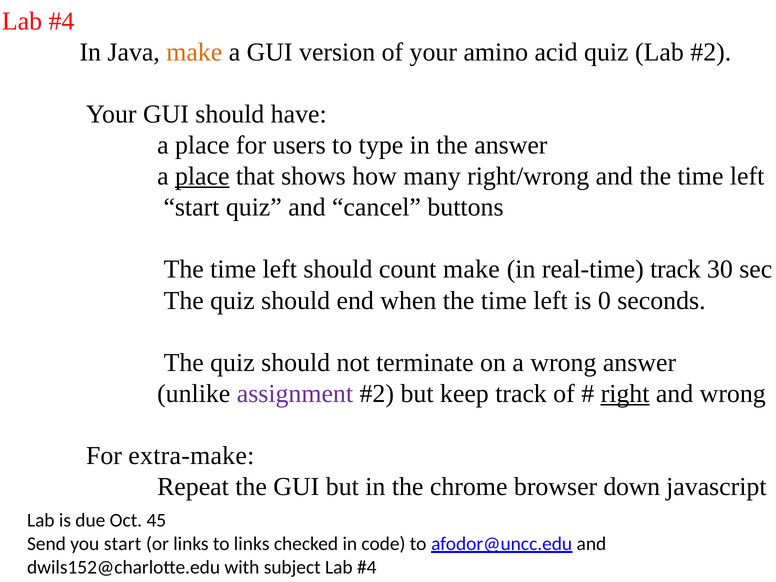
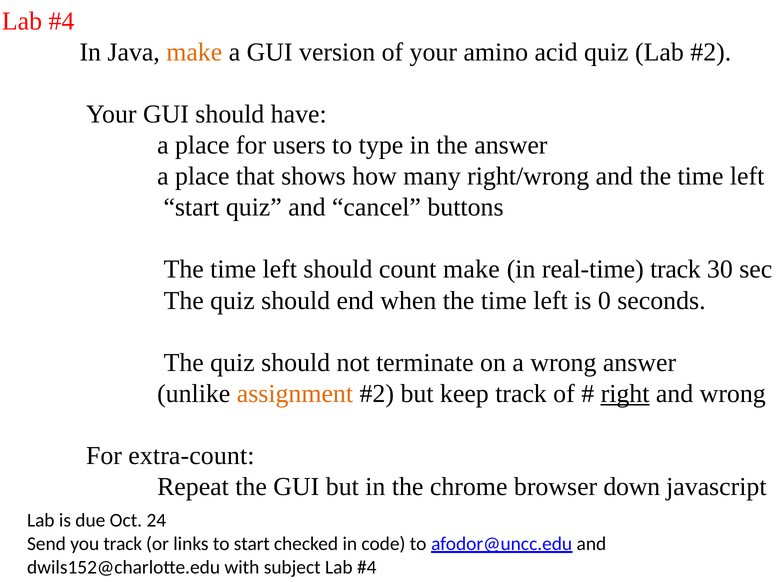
place underline: present -> none (202, 176)
assignment colour: purple -> orange (295, 394)
extra-make: extra-make -> extra-count (191, 456)
45: 45 -> 24 (156, 520)
you start: start -> track (123, 544)
to links: links -> start (252, 544)
